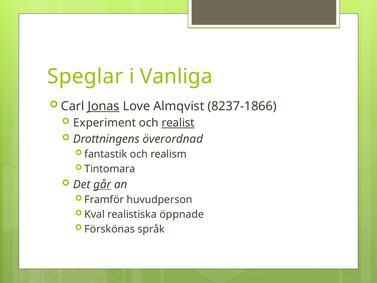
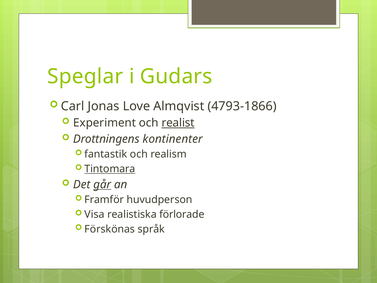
Vanliga: Vanliga -> Gudars (176, 77)
Jonas underline: present -> none (104, 106)
8237-1866: 8237-1866 -> 4793-1866 (242, 106)
överordnad: överordnad -> kontinenter (173, 139)
Tintomara underline: none -> present (110, 169)
Kval: Kval -> Visa (95, 214)
öppnade: öppnade -> förlorade (182, 214)
